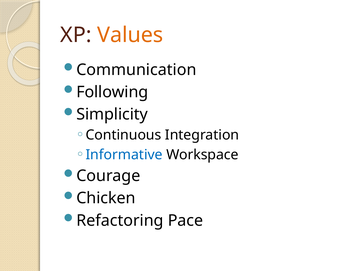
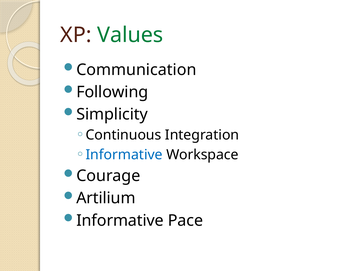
Values colour: orange -> green (130, 35)
Chicken: Chicken -> Artilium (106, 198)
Refactoring: Refactoring -> Informative (120, 220)
